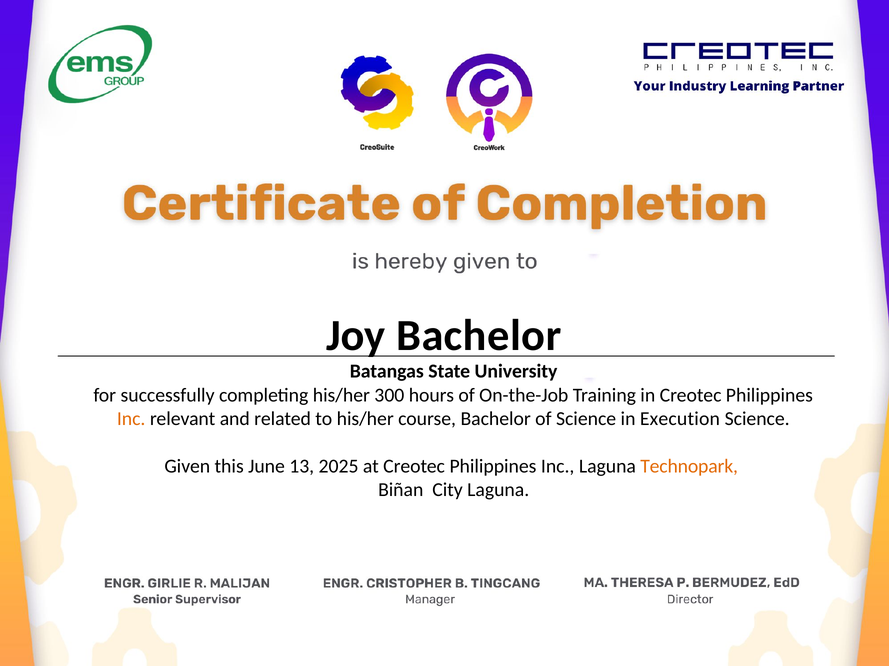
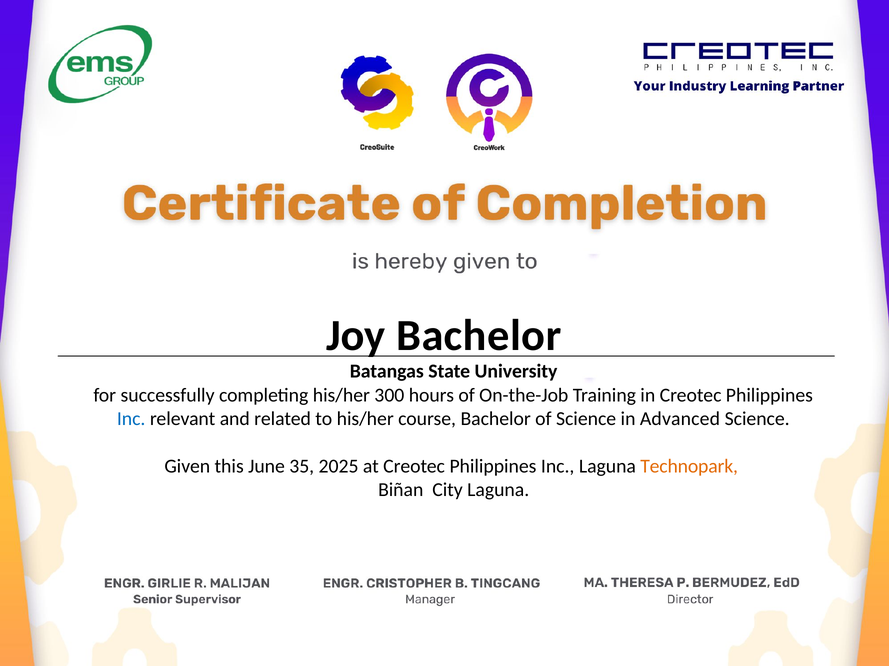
Inc colour: orange -> blue (131, 419)
Execution: Execution -> Advanced (680, 419)
13: 13 -> 35 (302, 467)
